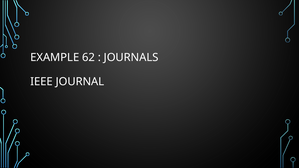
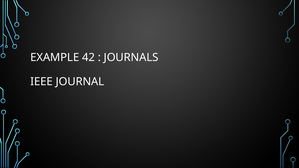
62: 62 -> 42 (89, 57)
